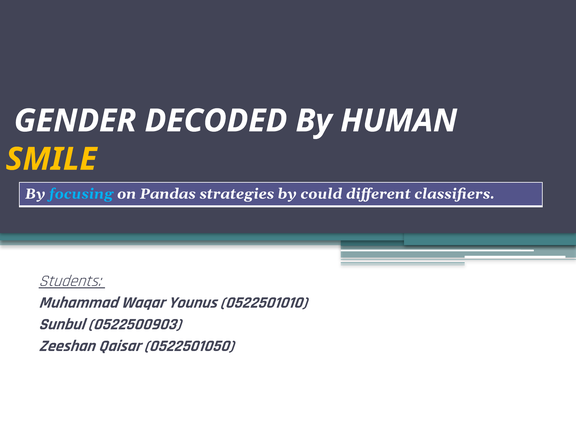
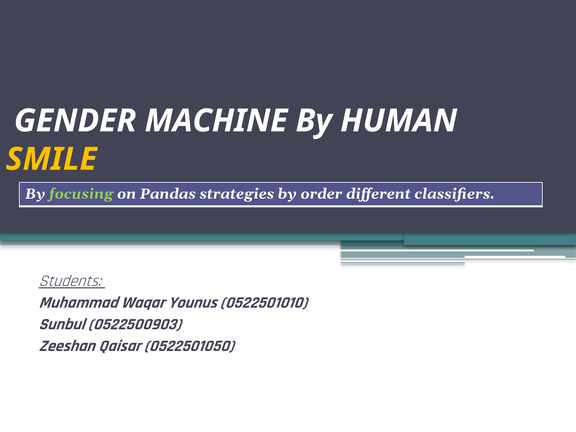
DECODED: DECODED -> MACHINE (216, 121)
focusing colour: light blue -> light green (81, 194)
could: could -> order (321, 194)
